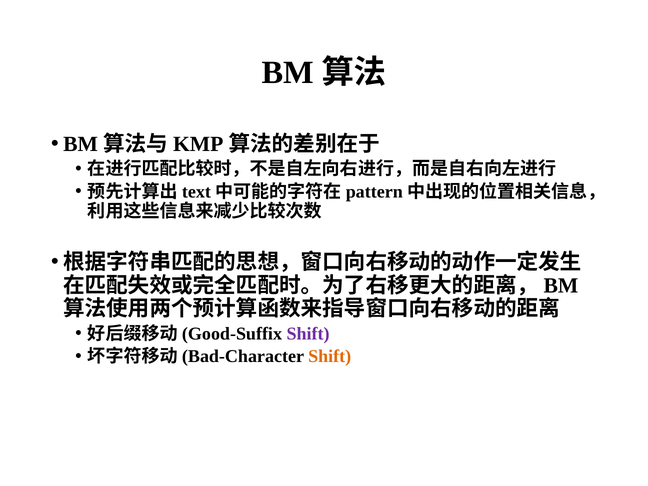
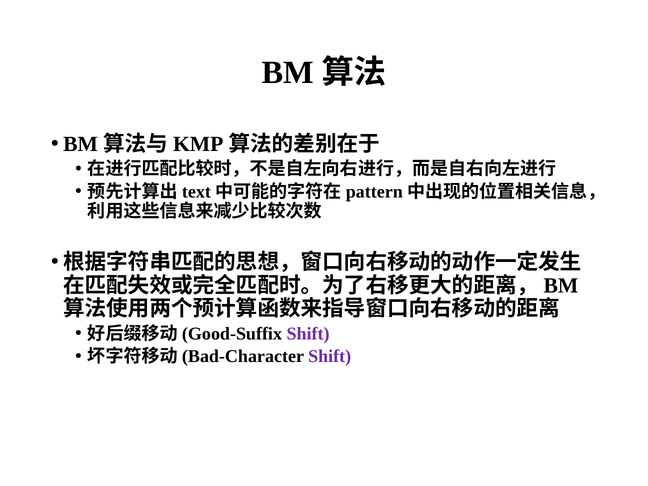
Shift colour: orange -> purple (330, 356)
